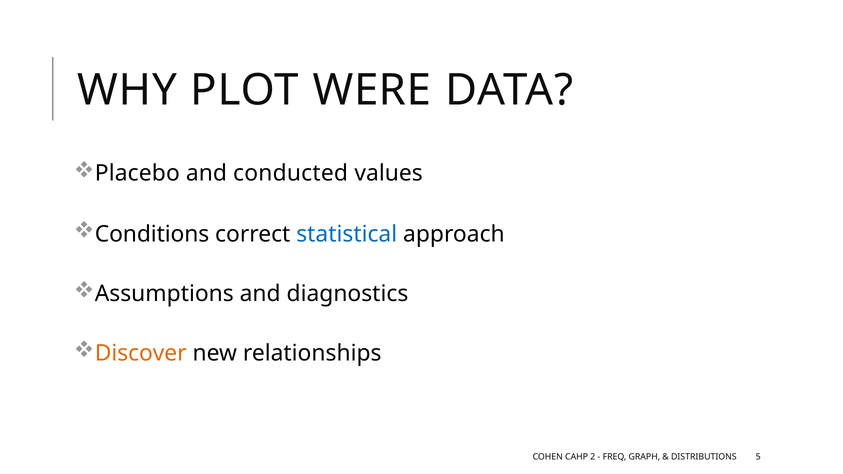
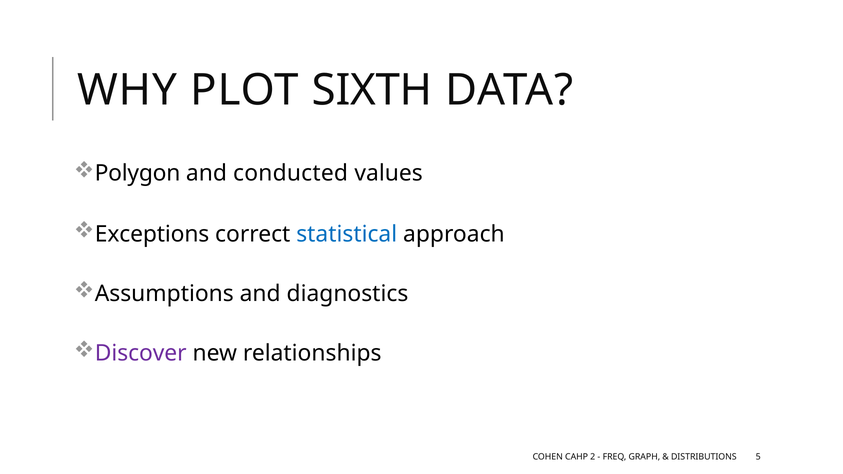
WERE: WERE -> SIXTH (372, 90)
Placebo: Placebo -> Polygon (138, 173)
Conditions: Conditions -> Exceptions (152, 234)
Discover colour: orange -> purple (141, 353)
